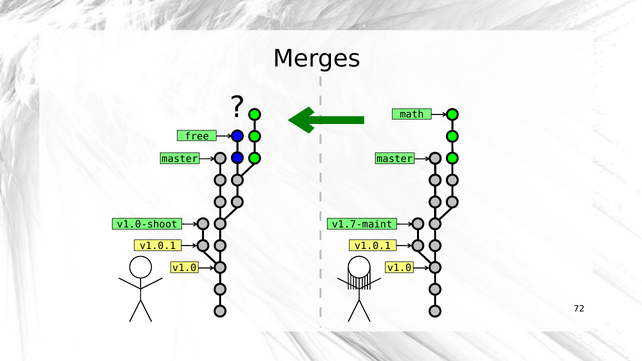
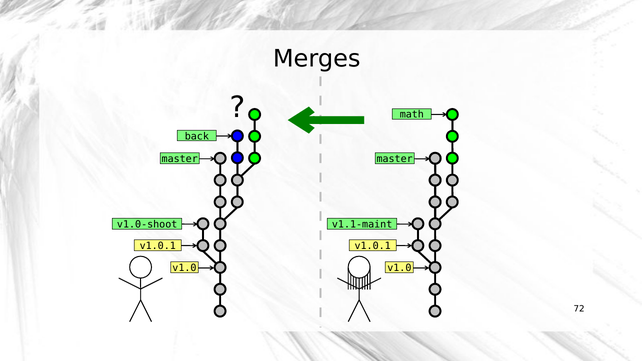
free: free -> back (197, 136)
v1.7-maint: v1.7-maint -> v1.1-maint (362, 224)
